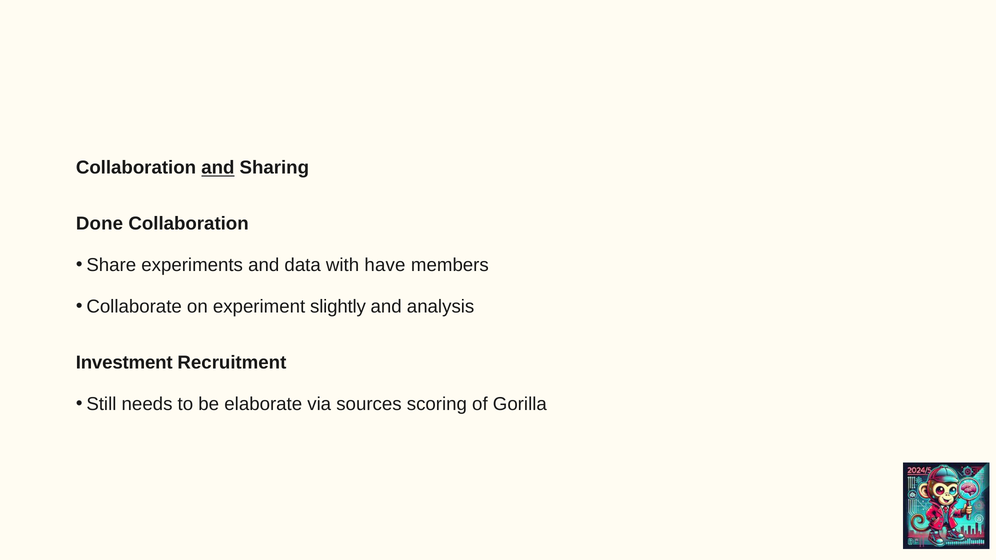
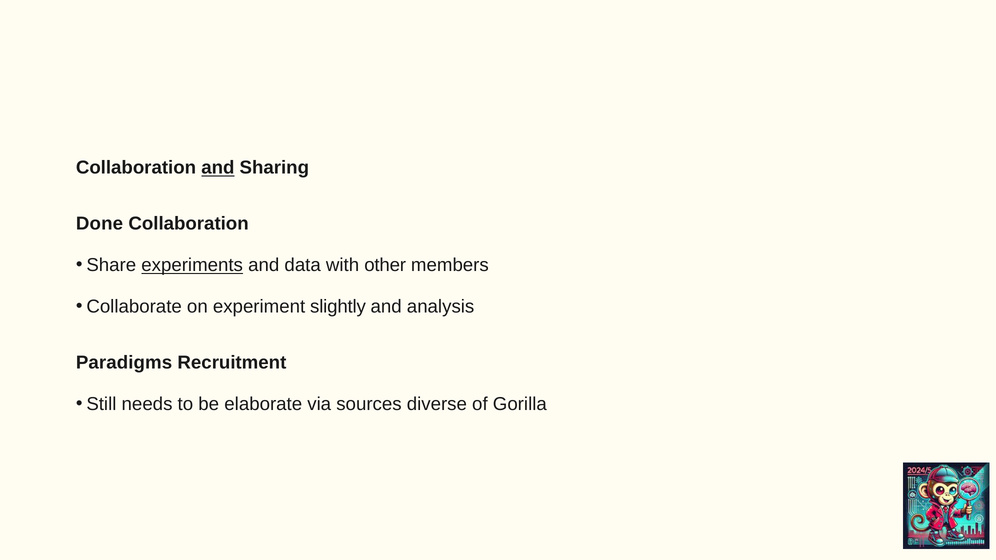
experiments underline: none -> present (192, 265)
have: have -> other (385, 265)
Investment: Investment -> Paradigms (124, 363)
scoring: scoring -> diverse (437, 404)
